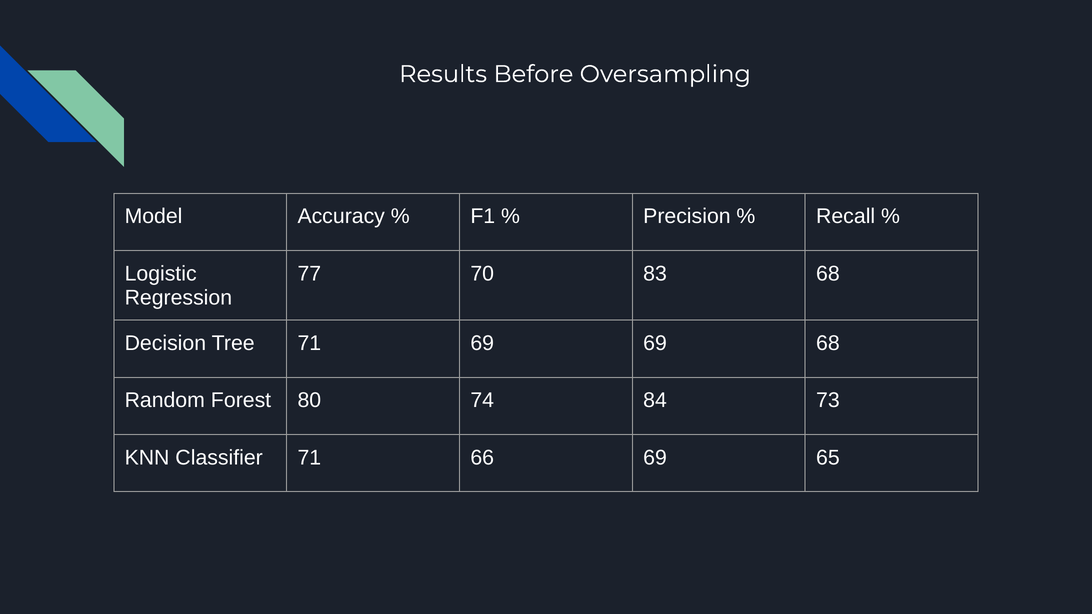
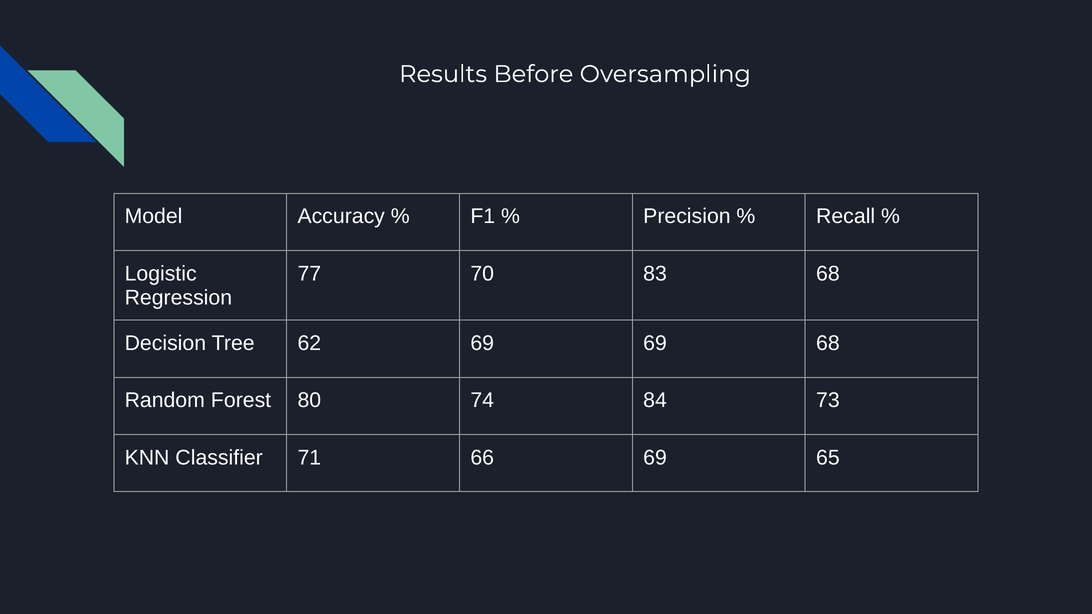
Tree 71: 71 -> 62 (309, 343)
